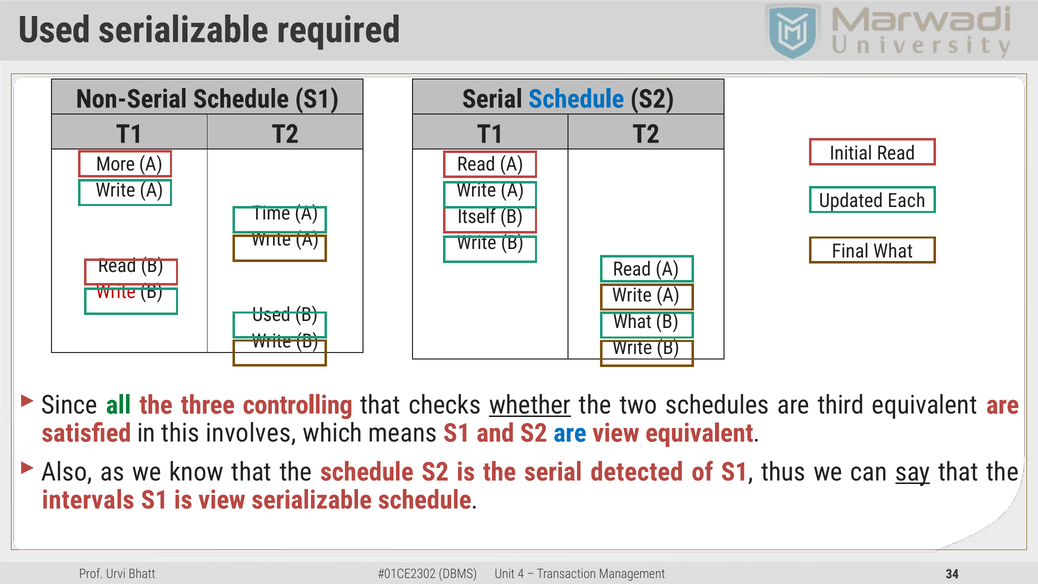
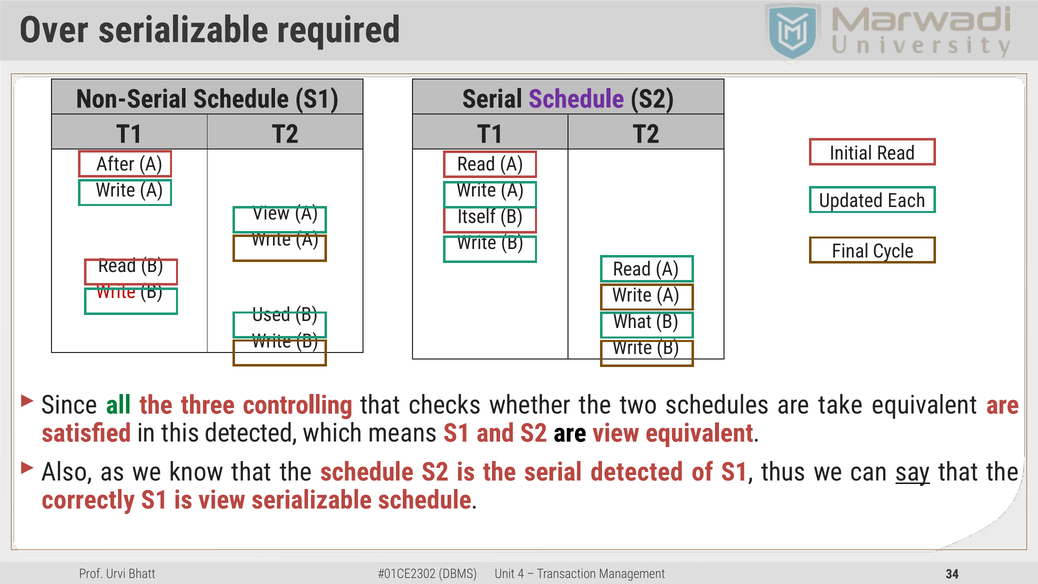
Used: Used -> Over (54, 30)
Schedule colour: blue -> purple (576, 99)
More: More -> After (115, 164)
Time: Time -> View (271, 213)
Final What: What -> Cycle (893, 251)
whether underline: present -> none (530, 405)
third: third -> take (841, 405)
this involves: involves -> detected (251, 433)
are colour: blue -> black (570, 433)
intervals: intervals -> correctly (88, 500)
